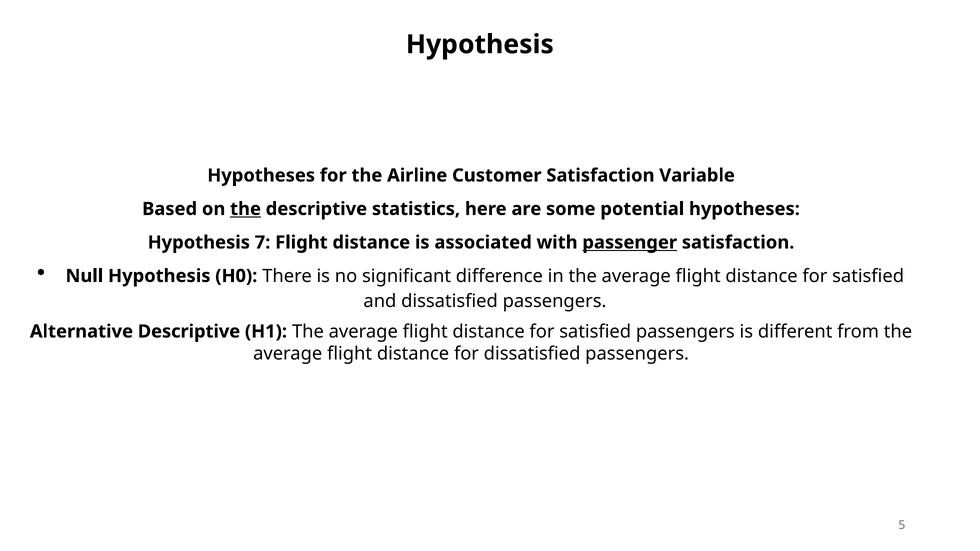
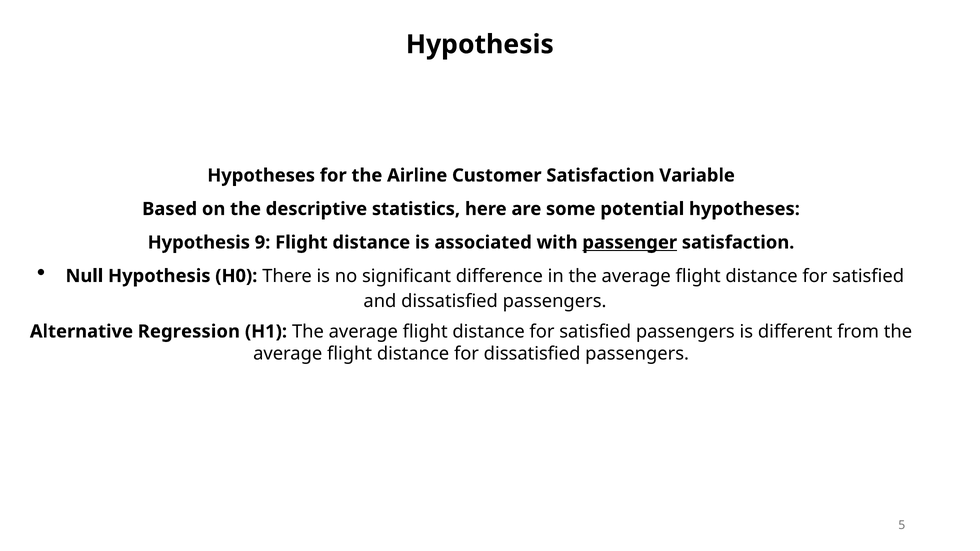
the underline: present -> none (246, 209)
7: 7 -> 9 (263, 243)
Alternative Descriptive: Descriptive -> Regression (189, 332)
